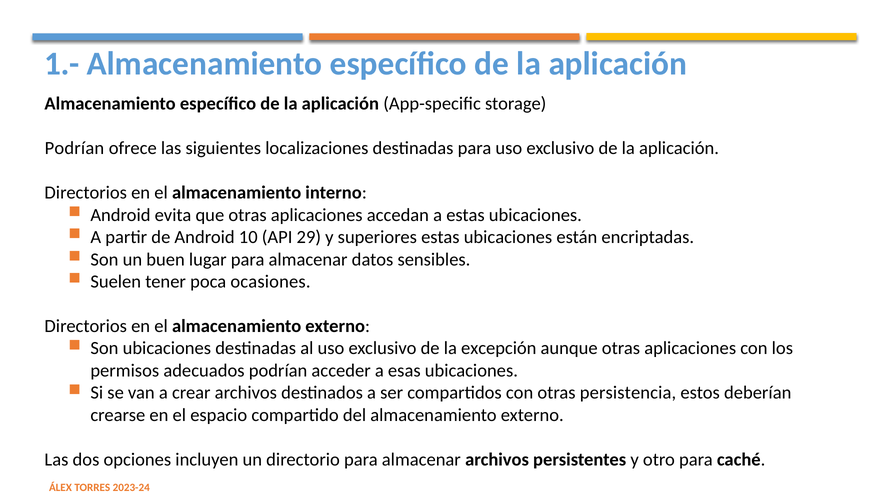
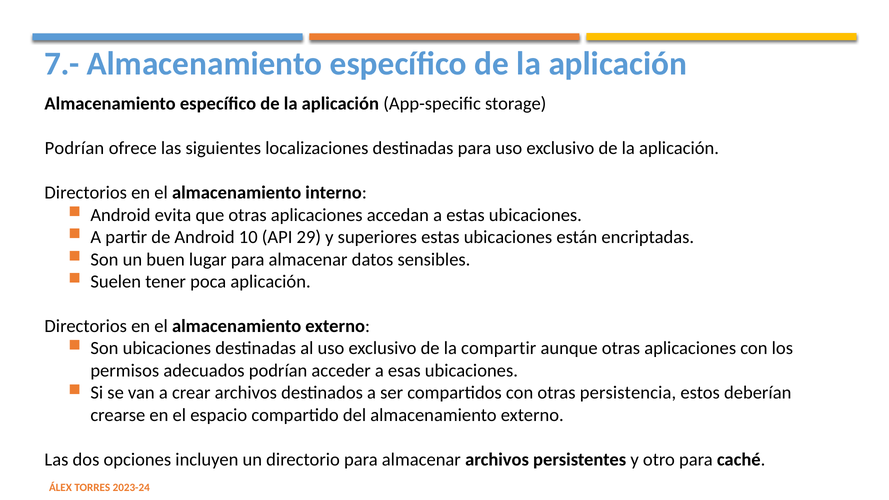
1.-: 1.- -> 7.- (62, 64)
poca ocasiones: ocasiones -> aplicación (271, 282)
excepción: excepción -> compartir (499, 348)
